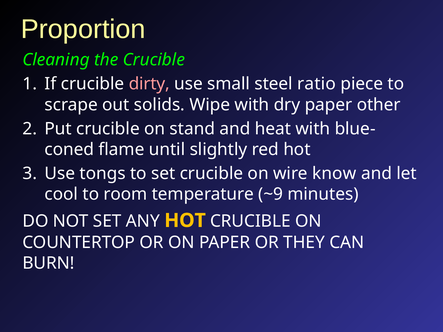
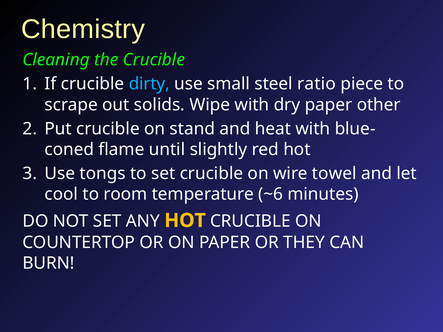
Proportion: Proportion -> Chemistry (83, 29)
dirty colour: pink -> light blue (149, 84)
know: know -> towel (334, 174)
~9: ~9 -> ~6 (271, 194)
